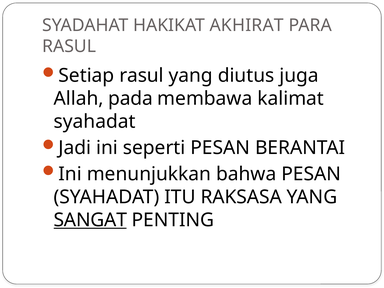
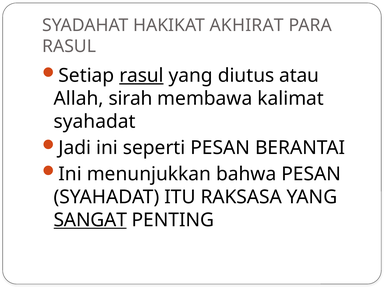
rasul underline: none -> present (141, 76)
juga: juga -> atau (299, 76)
pada: pada -> sirah (131, 99)
